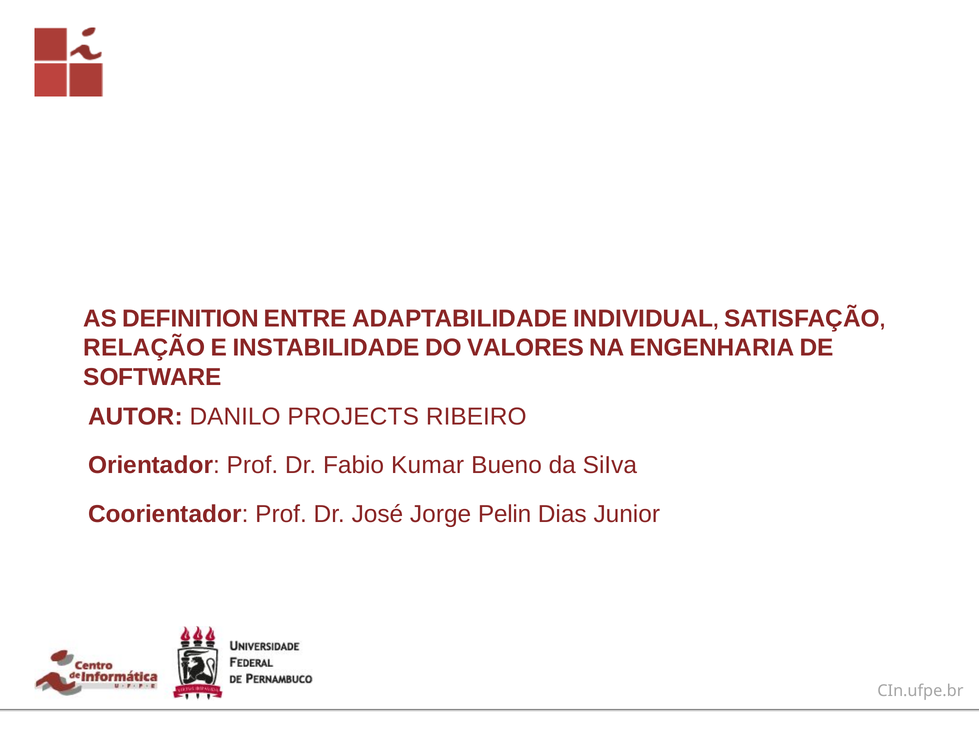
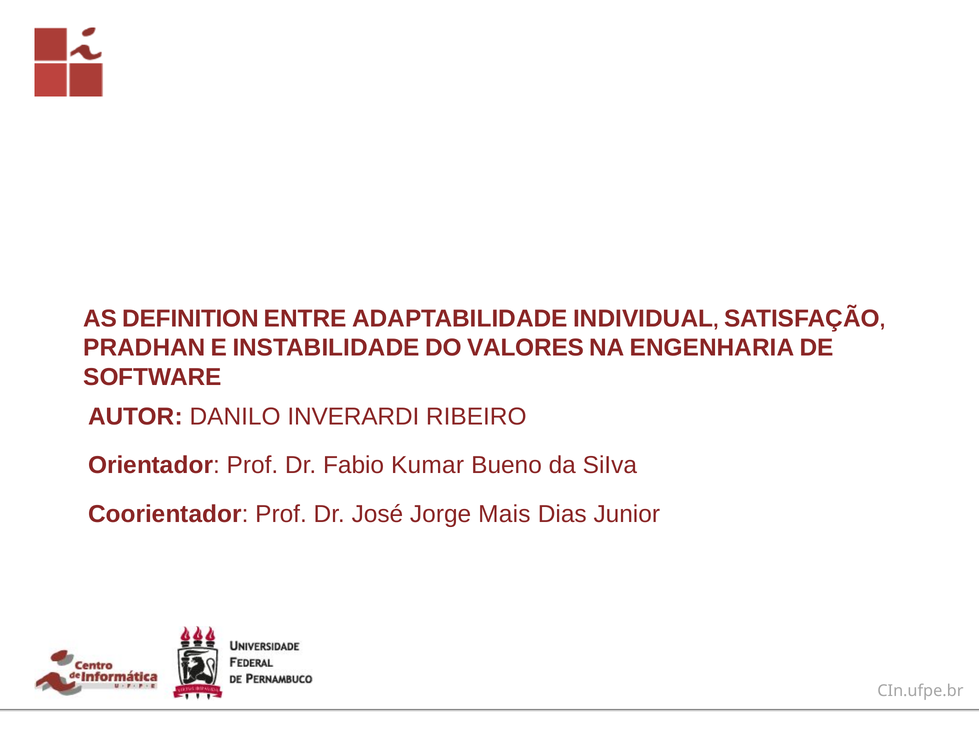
RELAÇÃO: RELAÇÃO -> PRADHAN (144, 348)
PROJECTS: PROJECTS -> INVERARDI (353, 417)
Pelin: Pelin -> Mais (504, 515)
